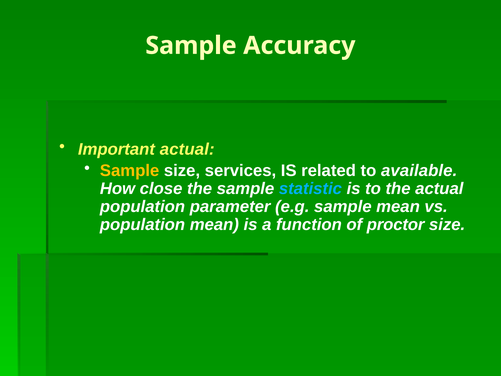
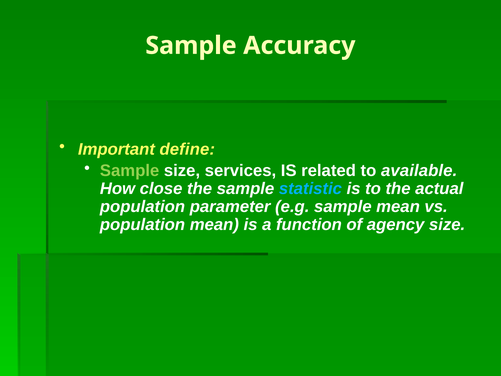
Important actual: actual -> define (187, 149)
Sample colour: yellow -> light green (130, 171)
proctor: proctor -> agency (396, 225)
